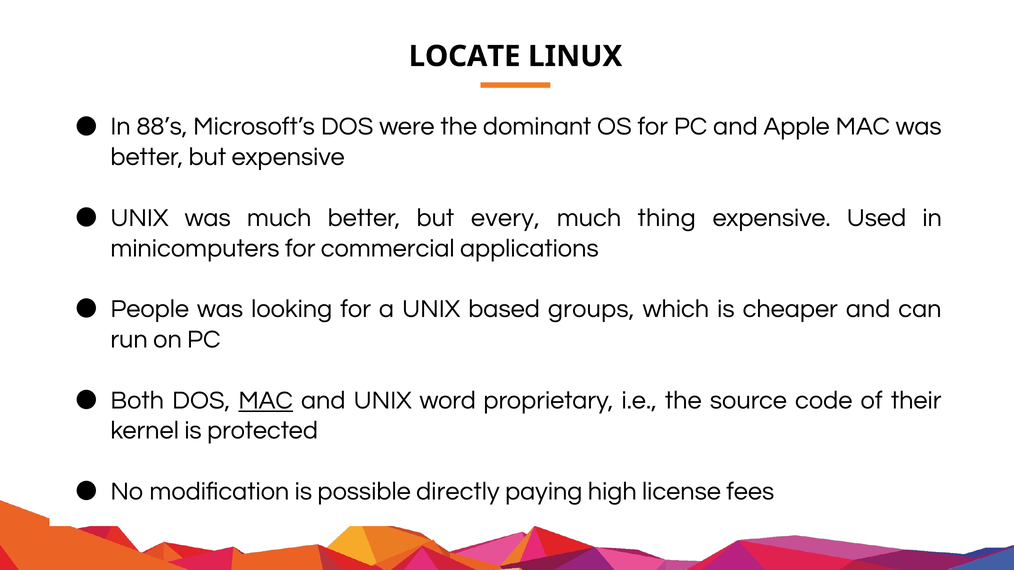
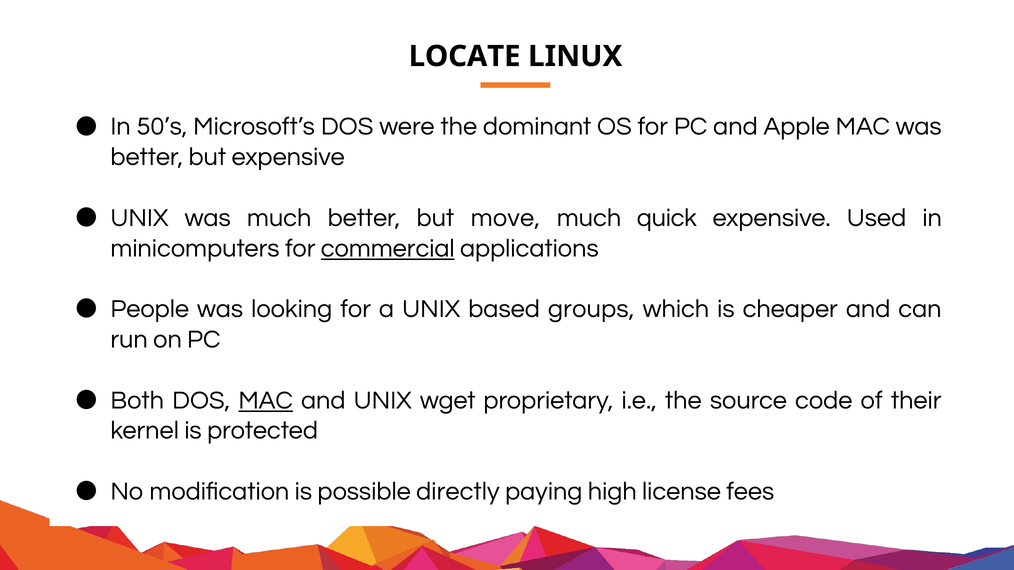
88’s: 88’s -> 50’s (162, 127)
every: every -> move (505, 218)
thing: thing -> quick (667, 218)
commercial underline: none -> present (388, 248)
word: word -> wget (448, 400)
